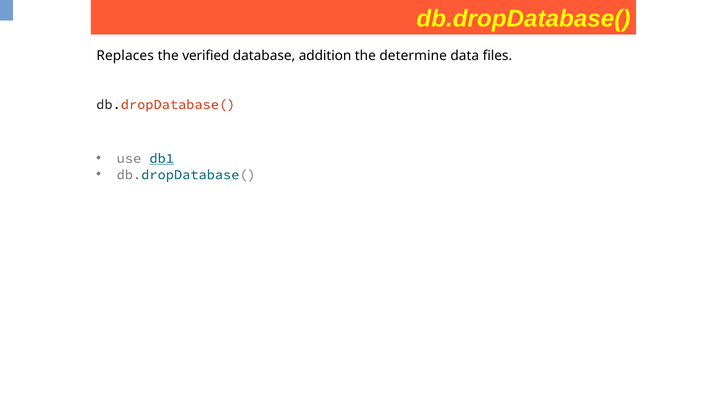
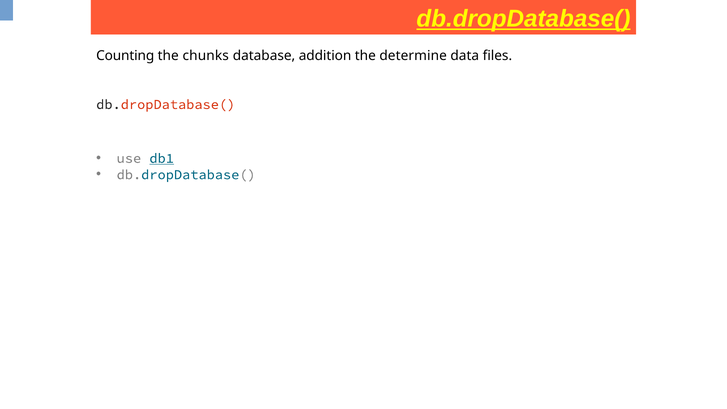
db.dropDatabase( underline: none -> present (523, 19)
Replaces: Replaces -> Counting (125, 56)
verified: verified -> chunks (206, 56)
